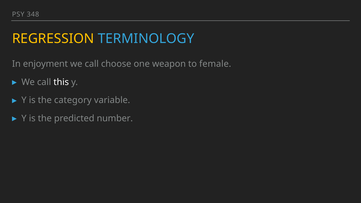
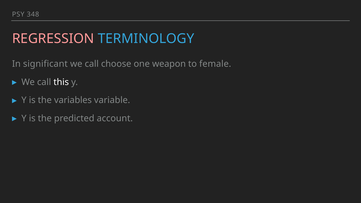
REGRESSION colour: yellow -> pink (53, 39)
enjoyment: enjoyment -> significant (45, 64)
category: category -> variables (73, 100)
number: number -> account (115, 118)
